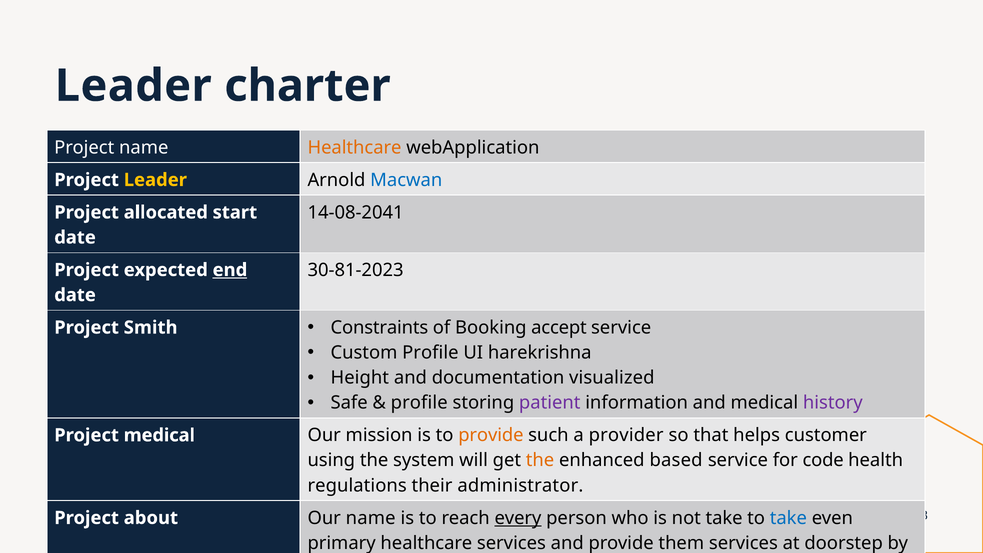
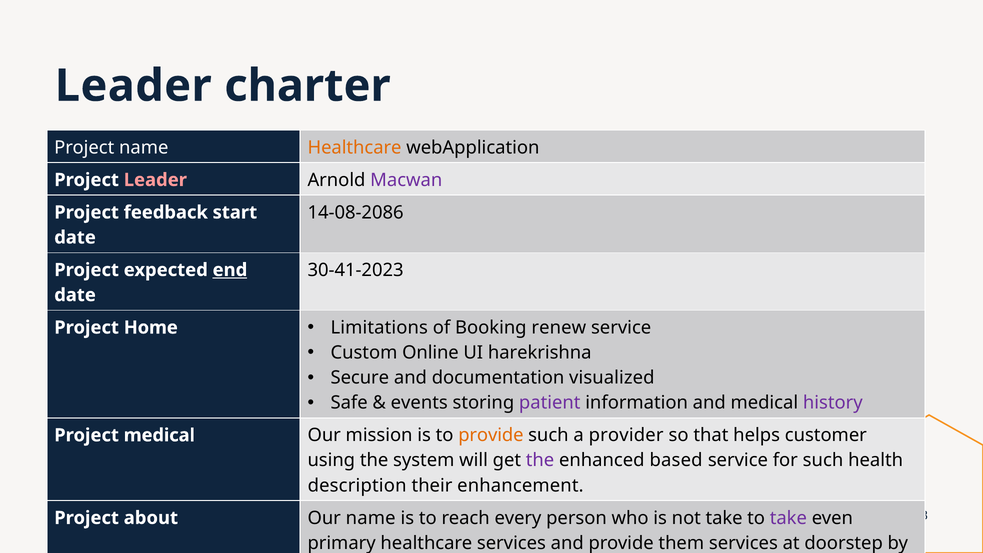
Leader colour: yellow -> pink (155, 180)
Macwan colour: blue -> purple (406, 180)
14-08-2041: 14-08-2041 -> 14-08-2086 (356, 212)
allocated: allocated -> feedback (166, 212)
30-81-2023: 30-81-2023 -> 30-41-2023 (356, 270)
Smith: Smith -> Home (151, 328)
Constraints: Constraints -> Limitations (379, 328)
accept: accept -> renew (559, 328)
Custom Profile: Profile -> Online (430, 353)
Height: Height -> Secure (360, 378)
profile: profile -> events (419, 403)
the colour: orange -> purple (540, 460)
for code: code -> such (823, 460)
regulations: regulations -> description (357, 485)
administrator: administrator -> enhancement (520, 485)
every underline: present -> none (518, 518)
take colour: blue -> purple (788, 518)
